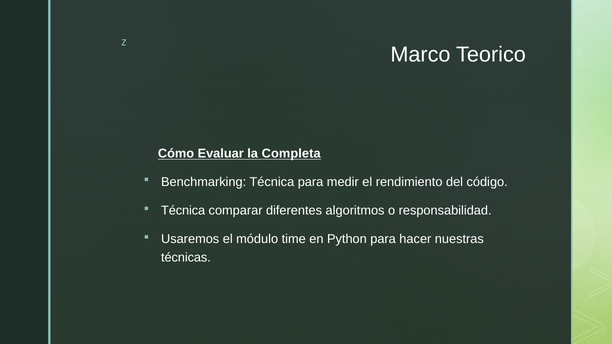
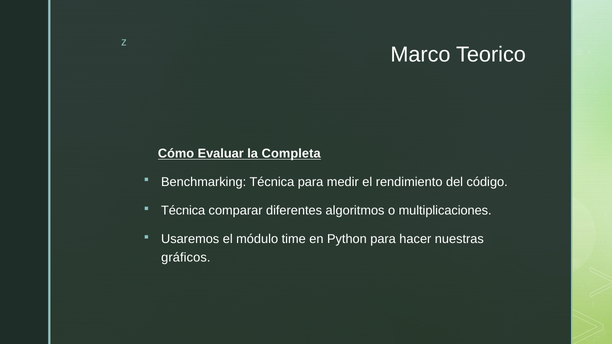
responsabilidad: responsabilidad -> multiplicaciones (445, 211)
técnicas: técnicas -> gráficos (186, 258)
